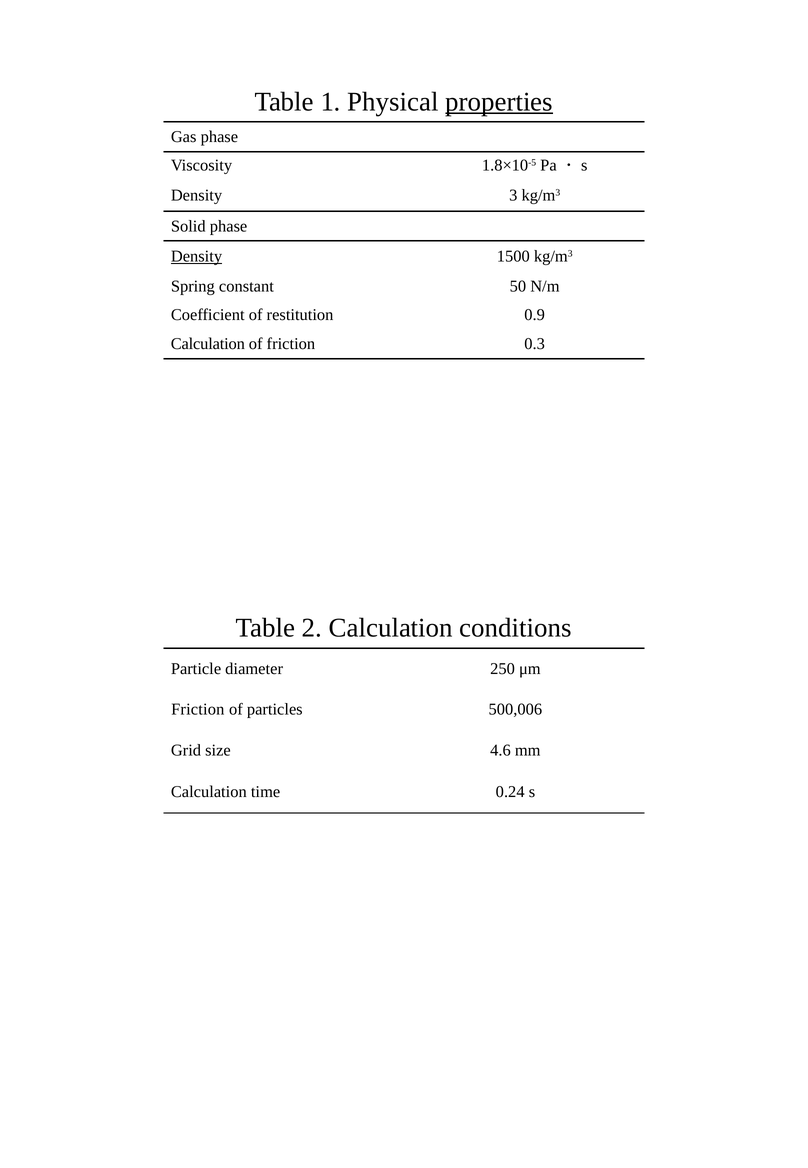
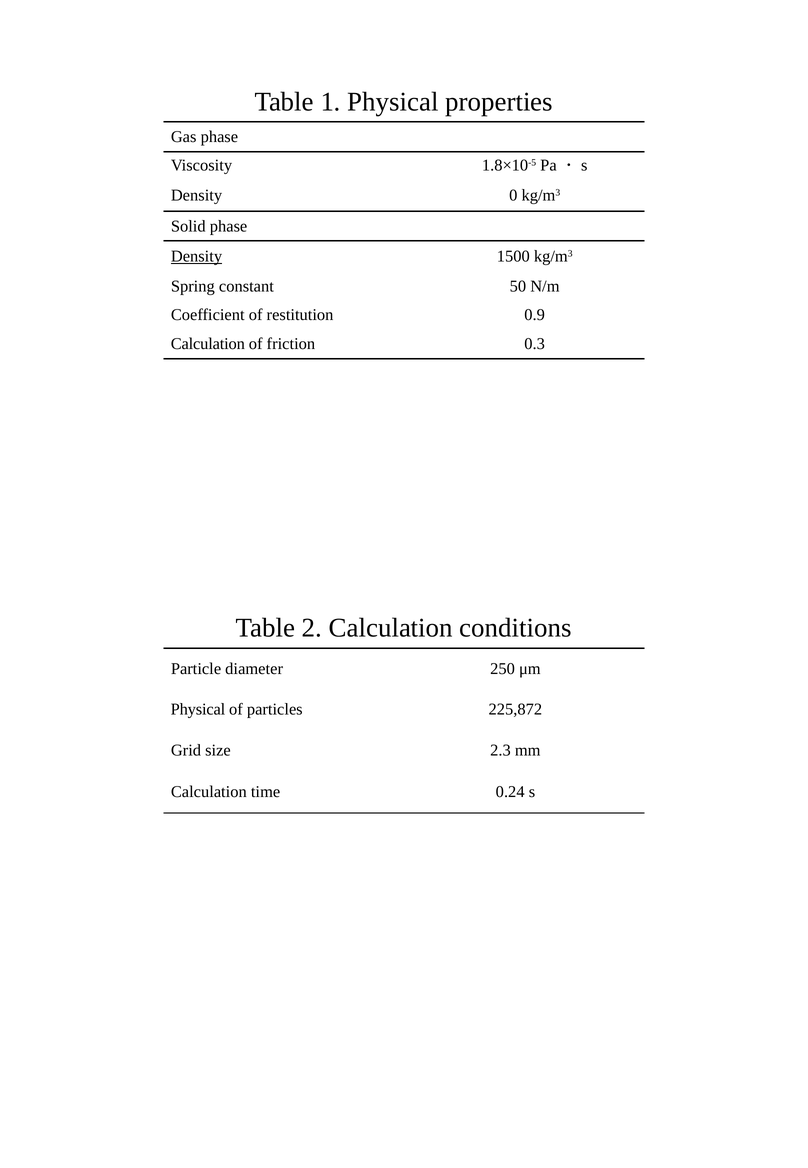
properties underline: present -> none (499, 102)
3: 3 -> 0 (513, 195)
Friction: Friction -> Physical (198, 709)
500,006: 500,006 -> 225,872 (515, 709)
4.6: 4.6 -> 2.3 (500, 750)
